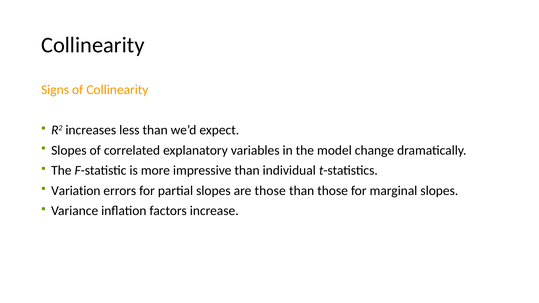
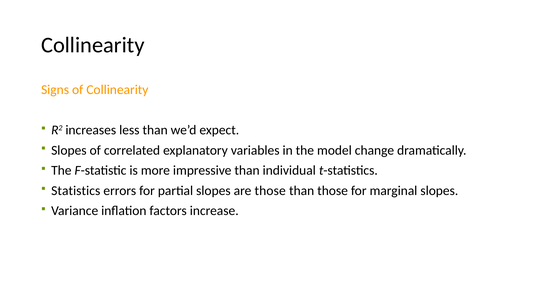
Variation: Variation -> Statistics (76, 191)
